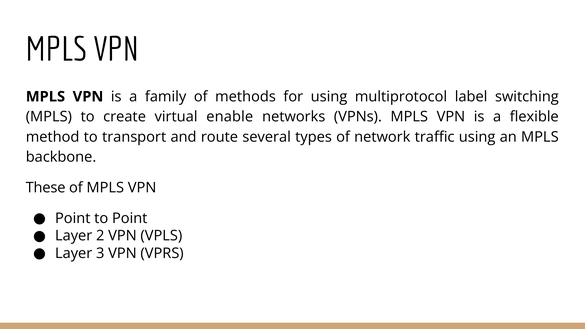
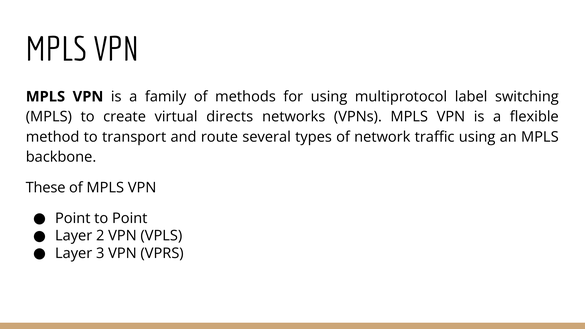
enable: enable -> directs (230, 117)
